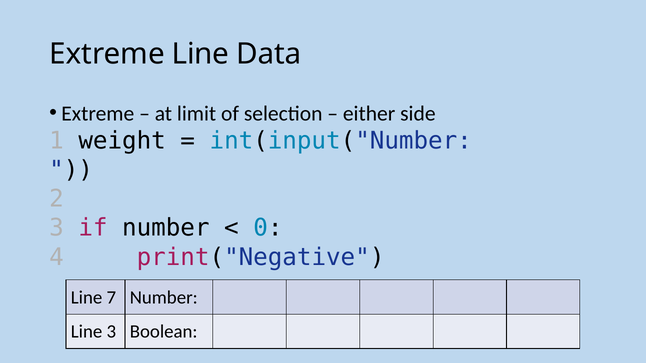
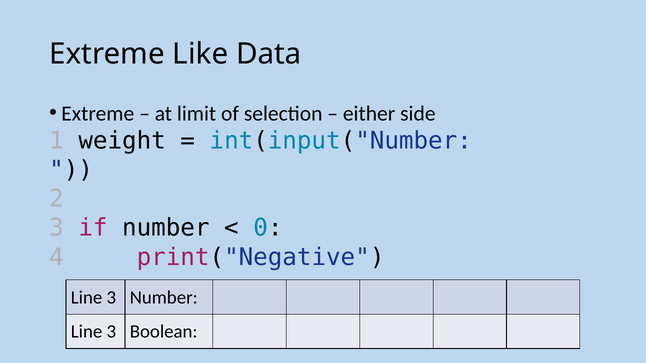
Extreme Line: Line -> Like (200, 54)
7: 7 -> 3 (111, 298)
